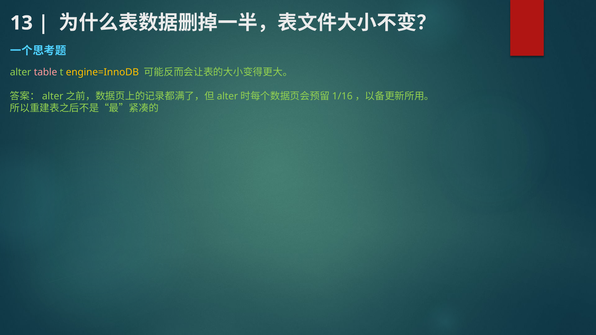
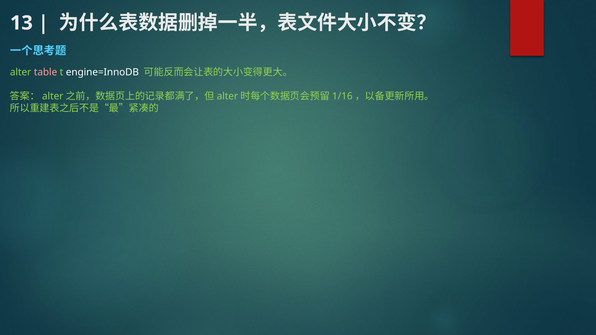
engine=InnoDB colour: yellow -> white (102, 72)
